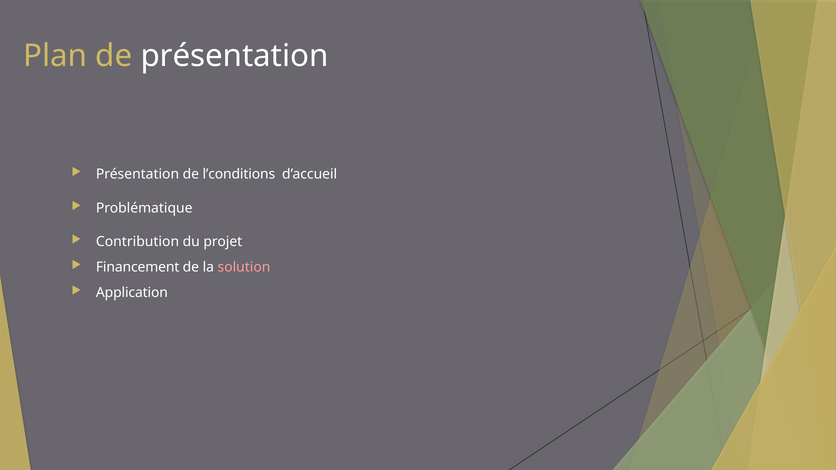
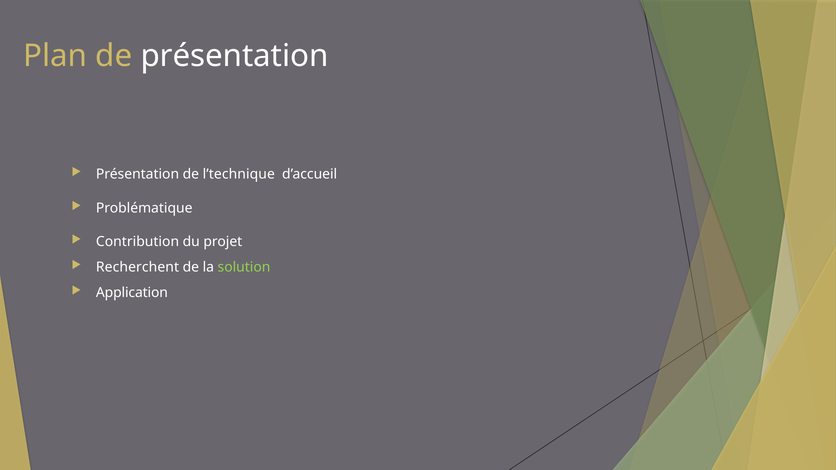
l’conditions: l’conditions -> l’technique (239, 174)
Financement: Financement -> Recherchent (138, 267)
solution colour: pink -> light green (244, 267)
